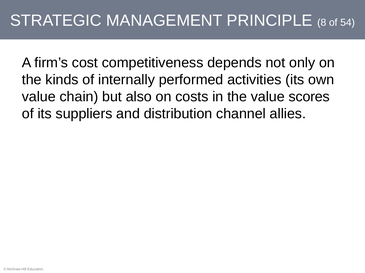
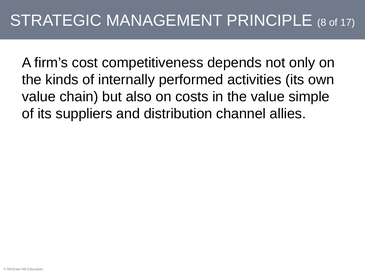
54: 54 -> 17 (348, 23)
scores: scores -> simple (309, 97)
